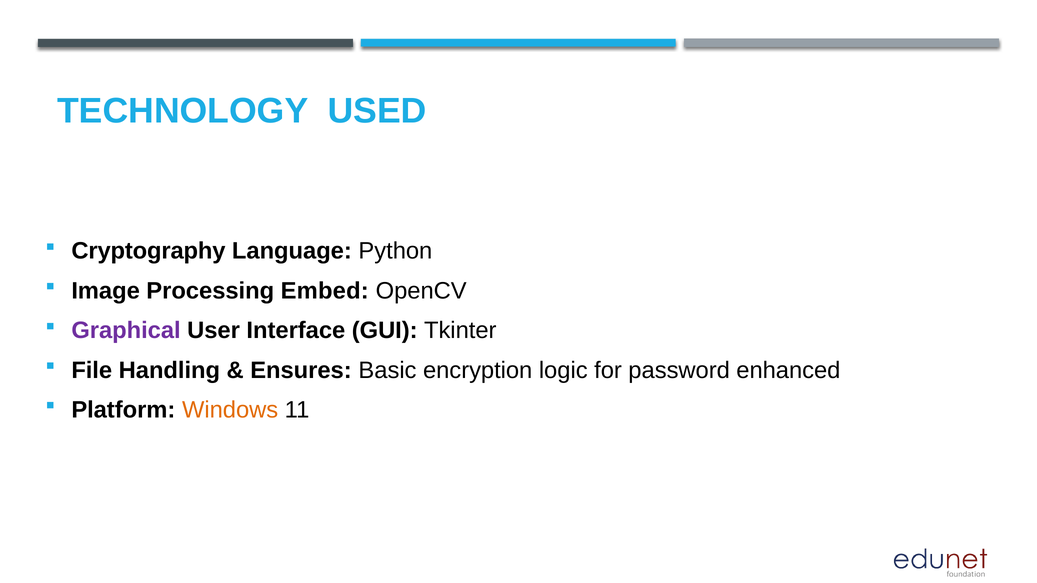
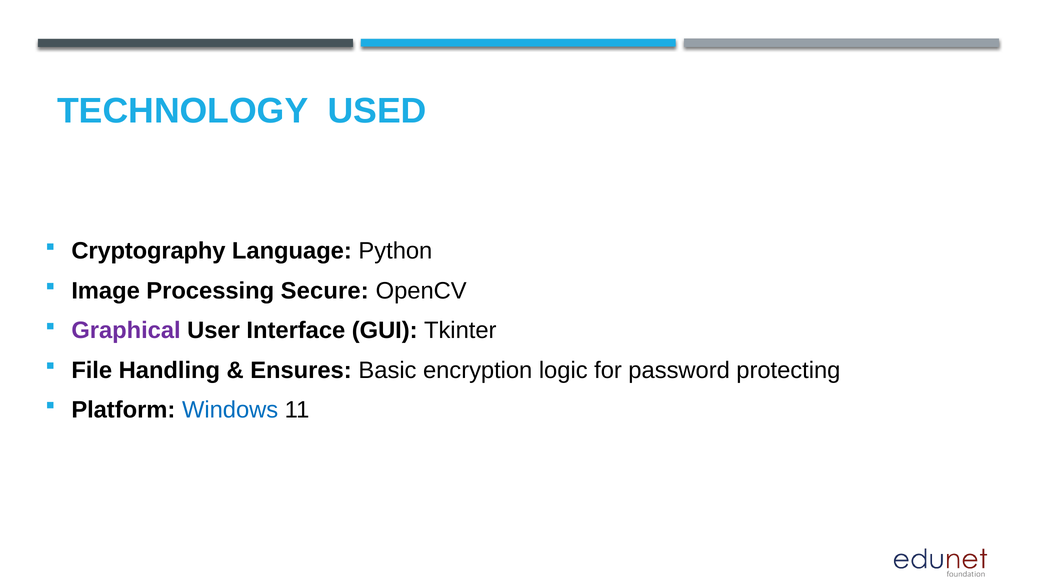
Embed: Embed -> Secure (325, 291)
enhanced: enhanced -> protecting (788, 370)
Windows colour: orange -> blue (230, 410)
